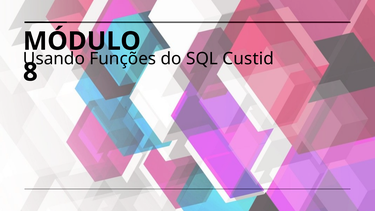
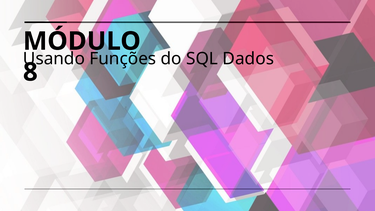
Custid: Custid -> Dados (248, 59)
